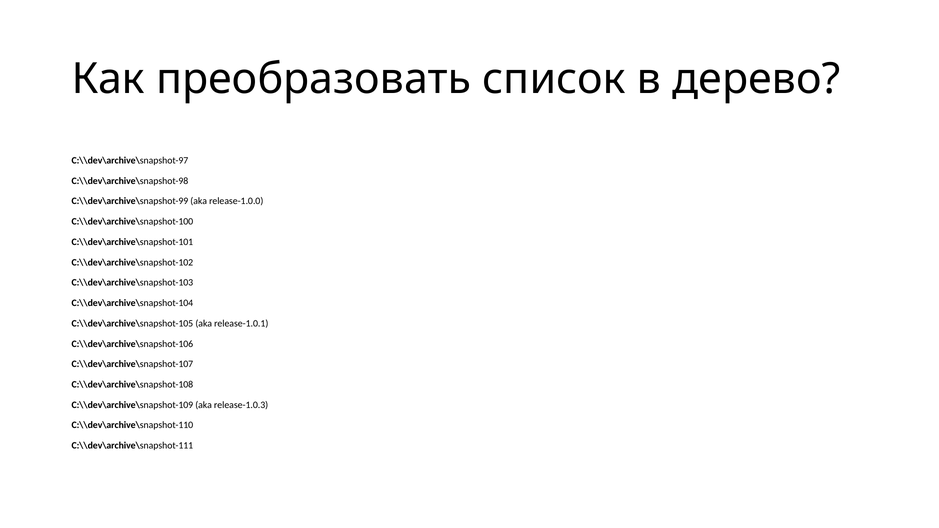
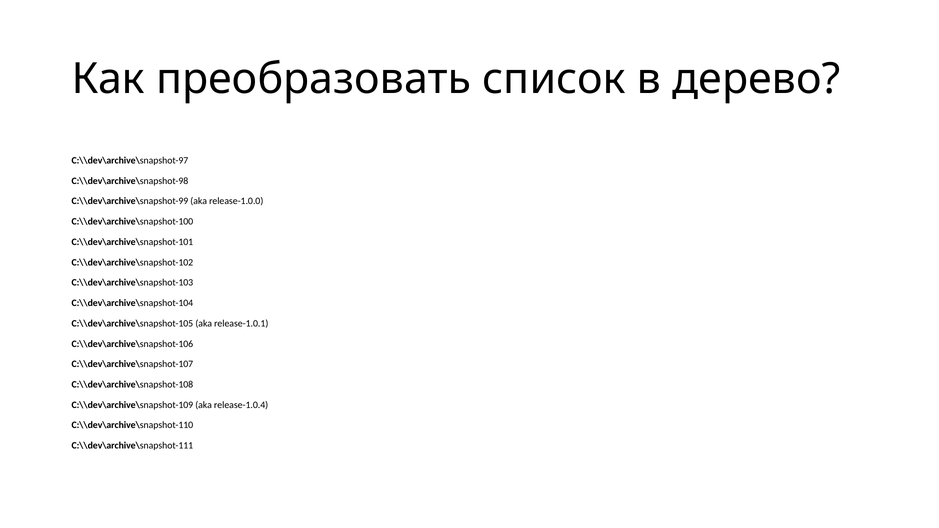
release-1.0.3: release-1.0.3 -> release-1.0.4 (241, 405)
